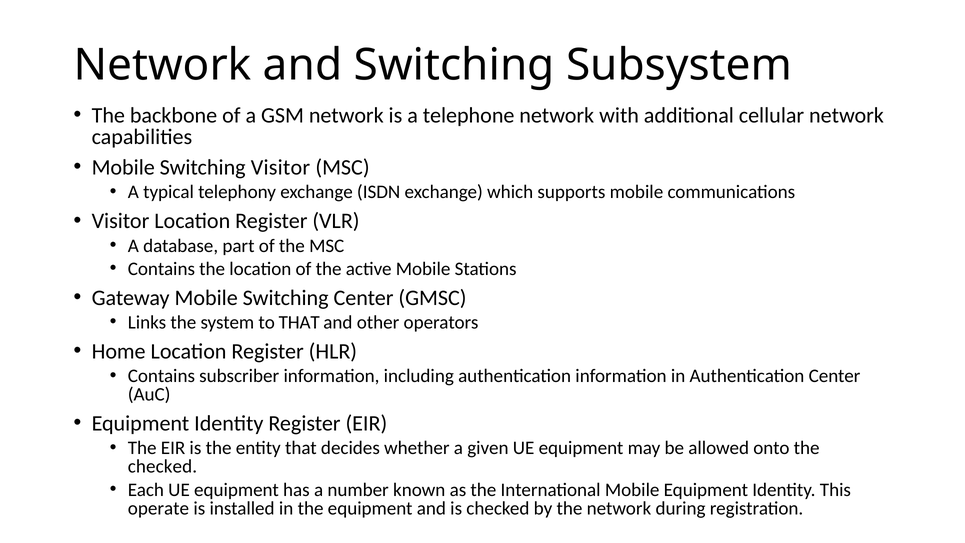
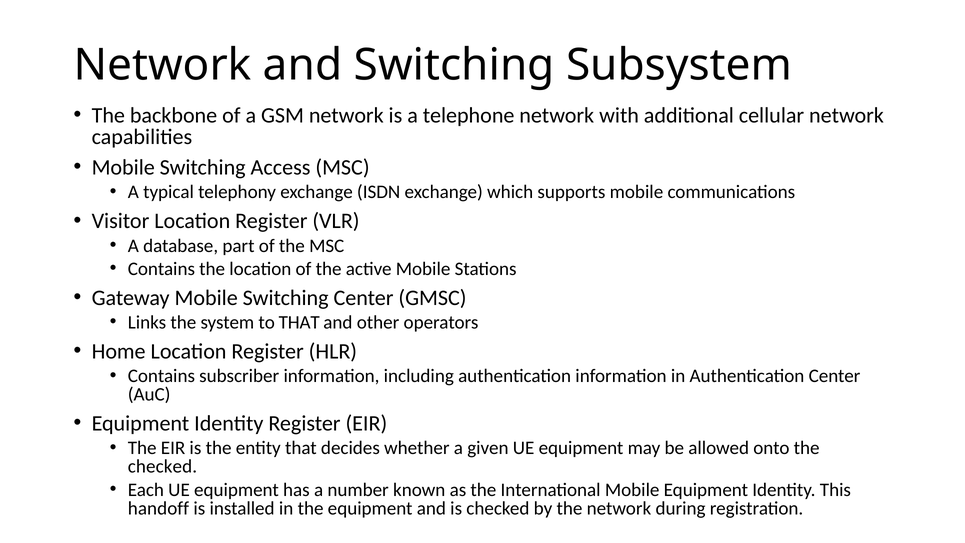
Switching Visitor: Visitor -> Access (281, 167)
operate: operate -> handoff (158, 508)
